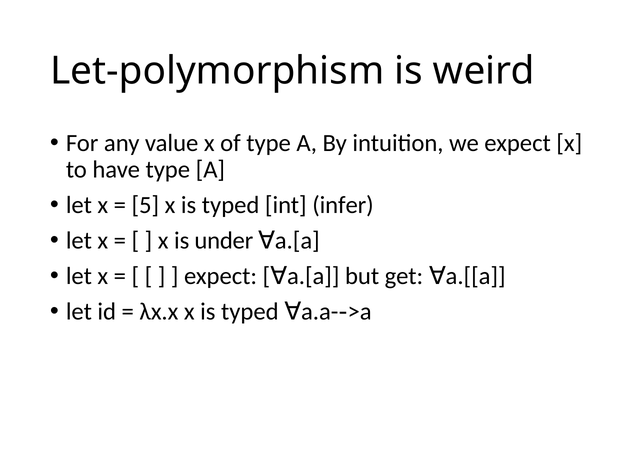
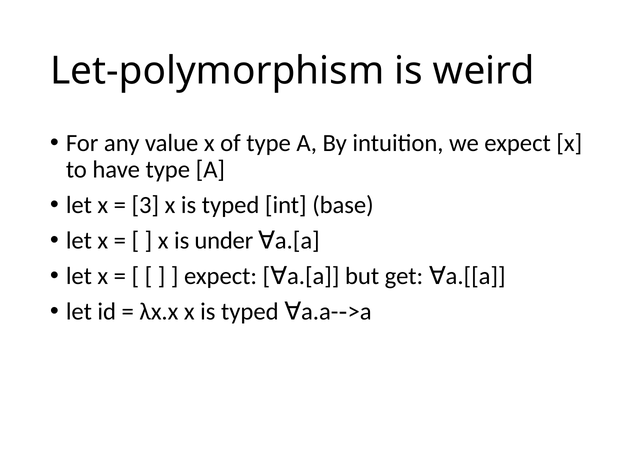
5: 5 -> 3 (145, 205)
infer: infer -> base (343, 205)
